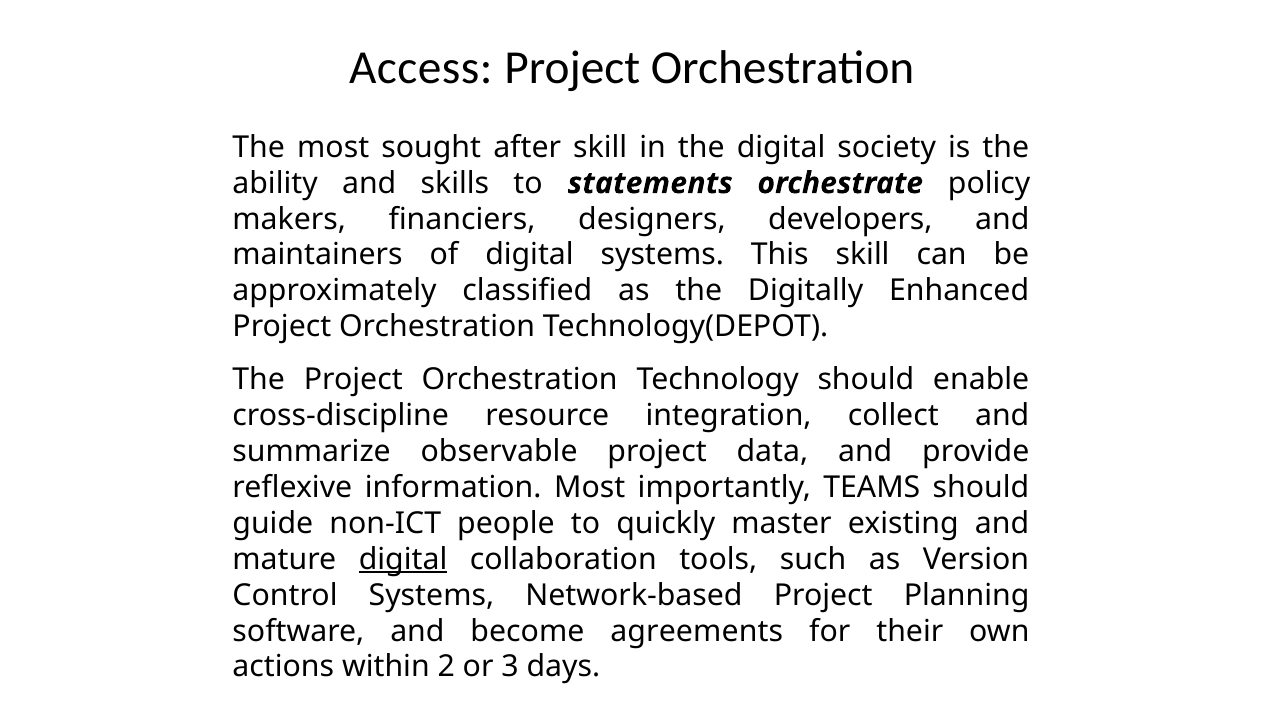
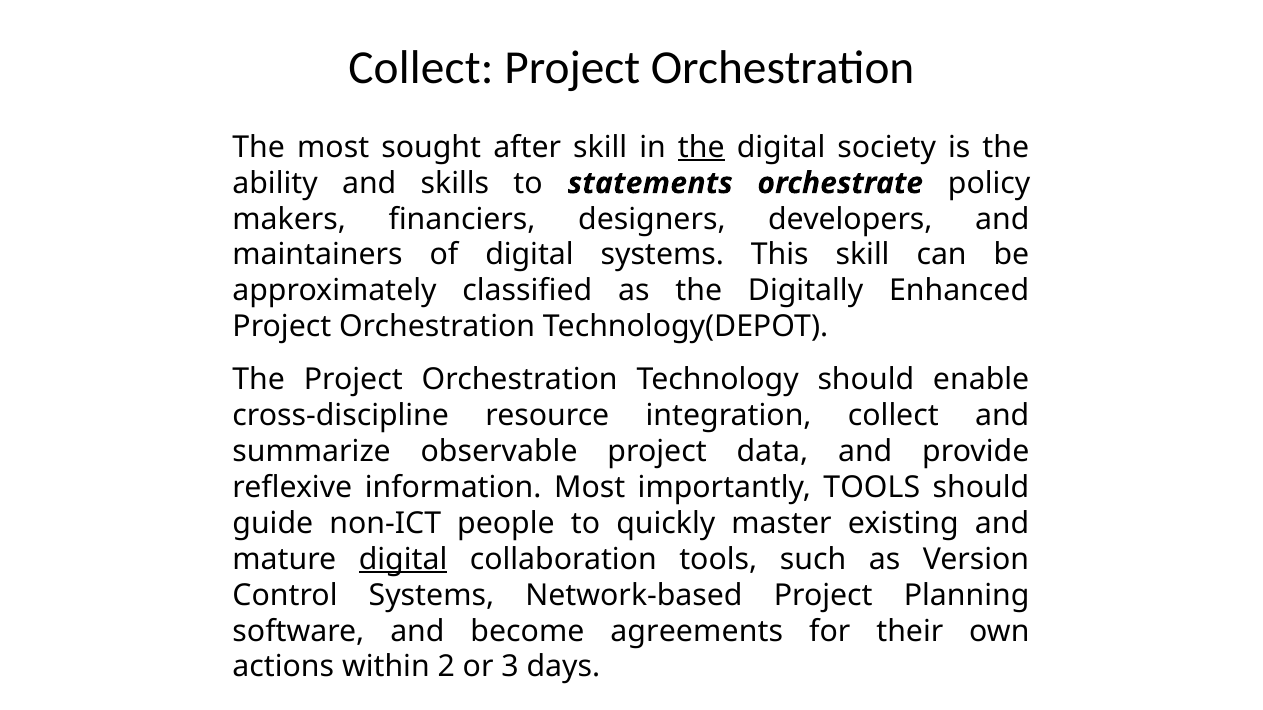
Access: Access -> Collect (421, 68)
the underline: none -> present (701, 147)
importantly TEAMS: TEAMS -> TOOLS (872, 488)
